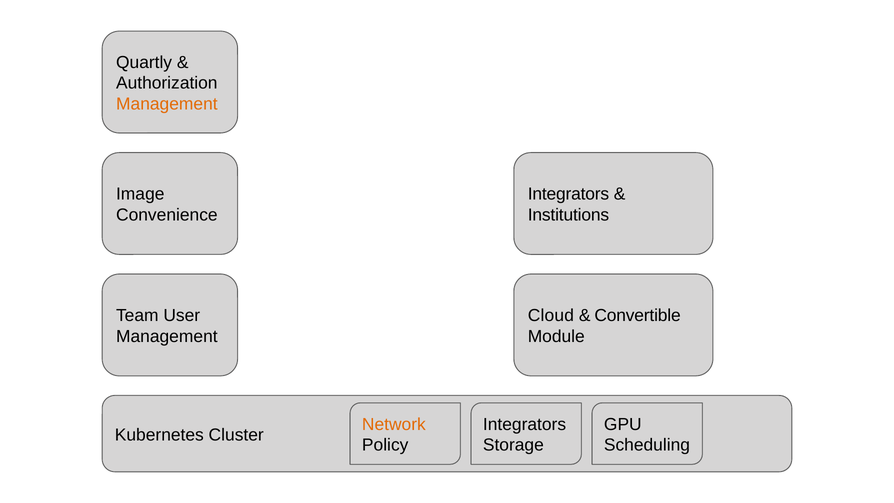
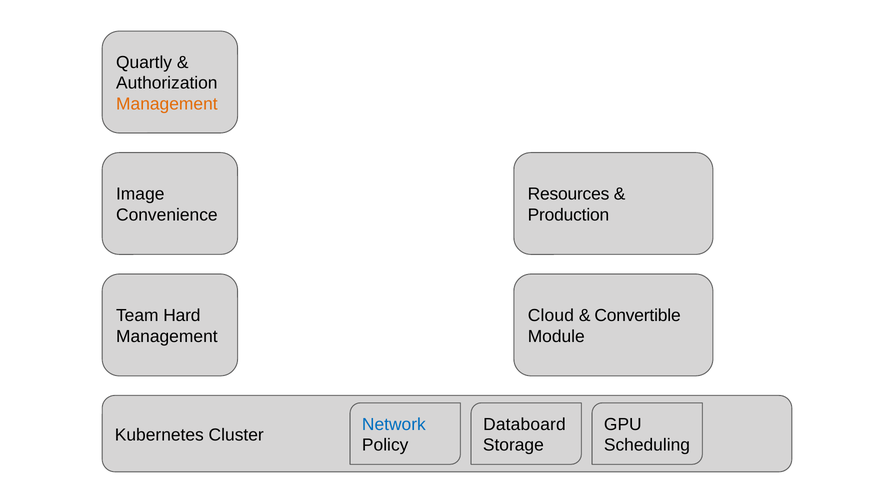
Integrators: Integrators -> Resources (568, 194)
Institutions: Institutions -> Production (568, 215)
User: User -> Hard (182, 316)
Network colour: orange -> blue (394, 424)
Integrators: Integrators -> Databoard (524, 424)
